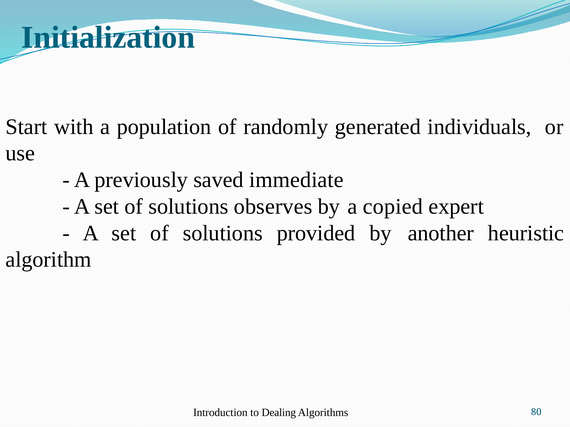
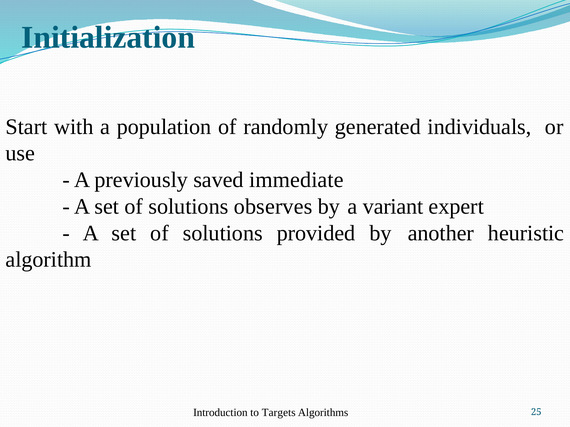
copied: copied -> variant (393, 207)
Dealing: Dealing -> Targets (279, 413)
80: 80 -> 25 (536, 412)
